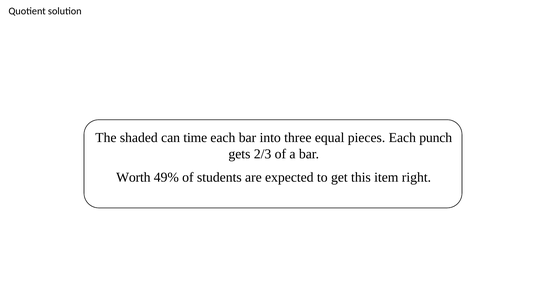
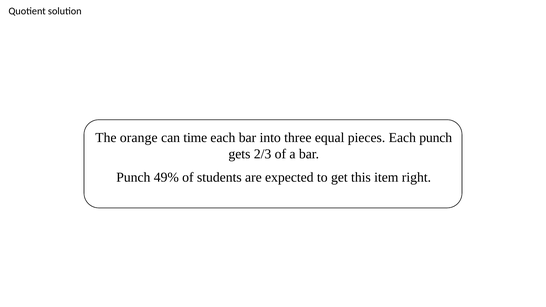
shaded: shaded -> orange (139, 138)
Worth: Worth -> Punch (133, 178)
